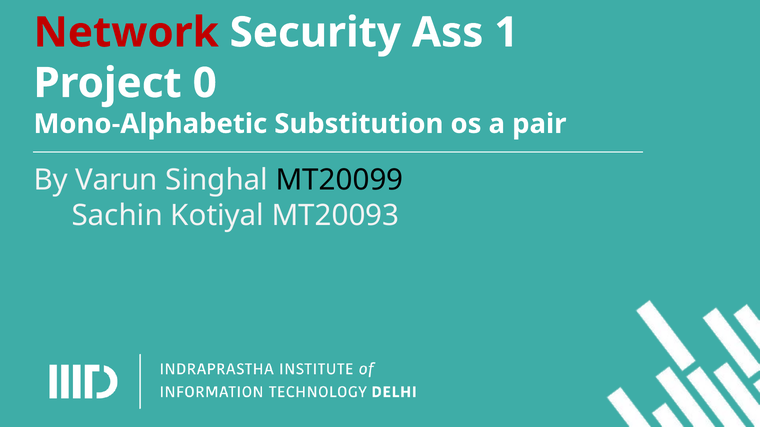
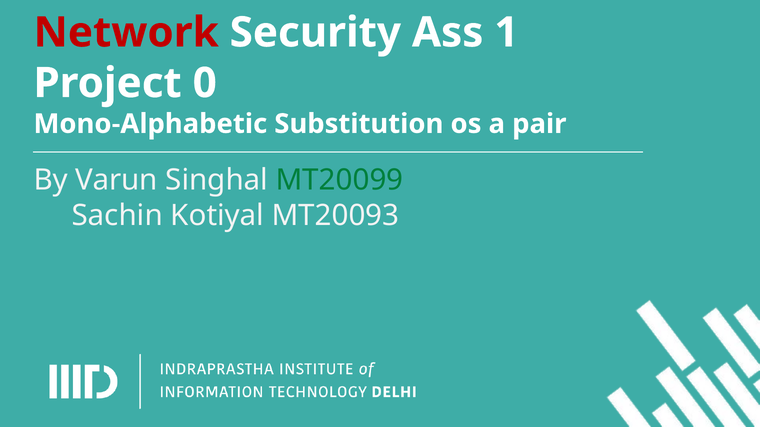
MT20099 colour: black -> green (339, 180)
